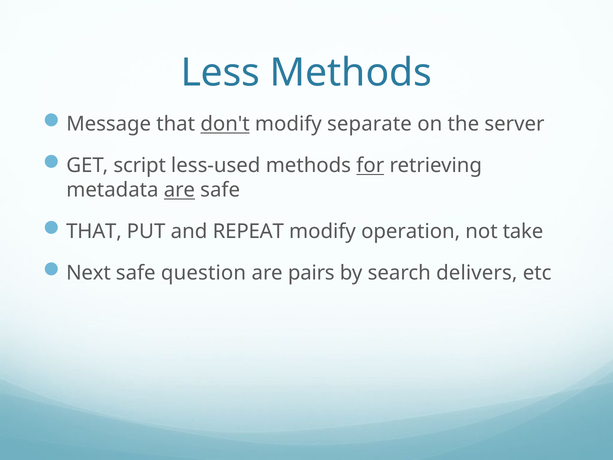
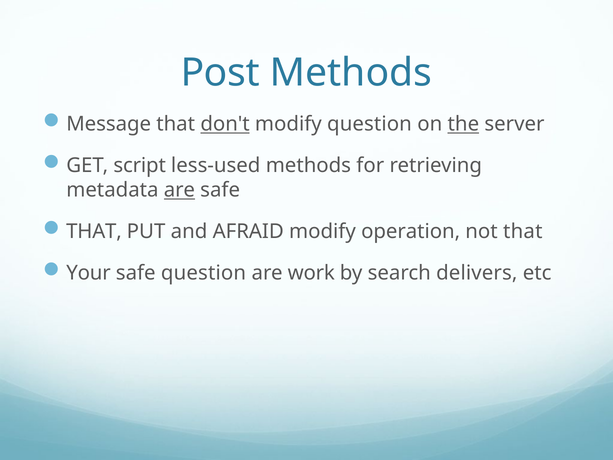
Less: Less -> Post (220, 73)
modify separate: separate -> question (369, 124)
the underline: none -> present (463, 124)
for underline: present -> none (370, 166)
REPEAT: REPEAT -> AFRAID (248, 232)
not take: take -> that (523, 232)
Next: Next -> Your (88, 273)
pairs: pairs -> work (311, 273)
